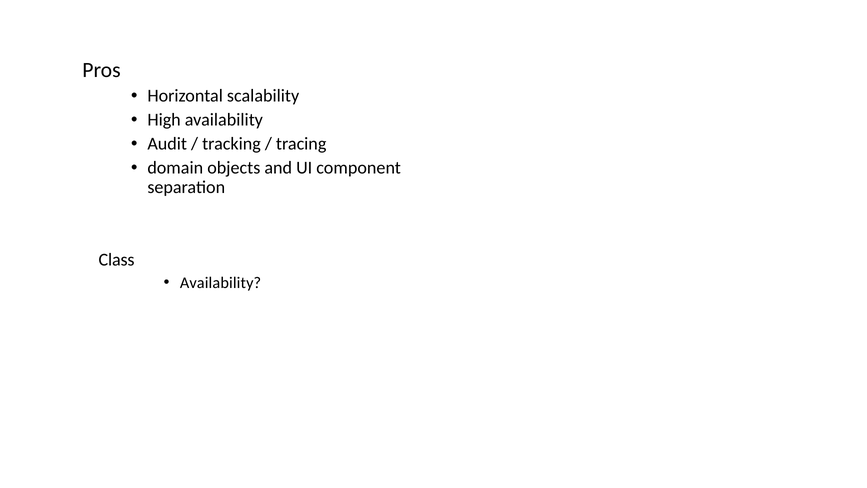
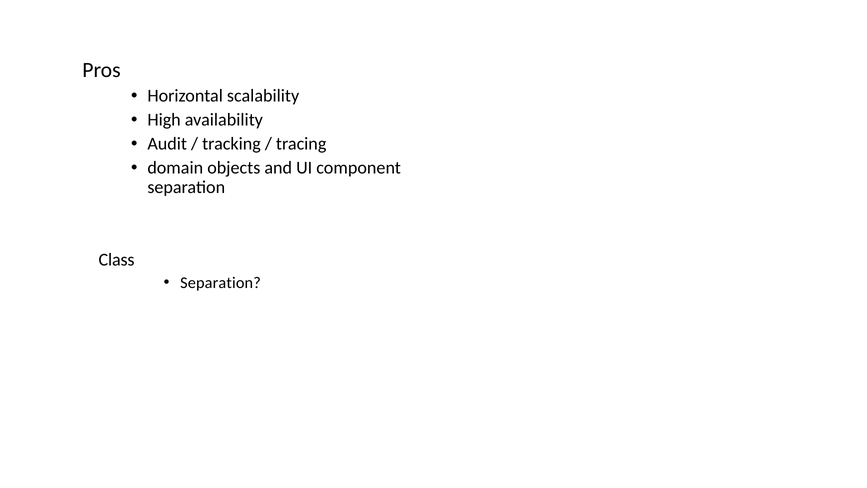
Availability: Availability -> Separation (220, 282)
